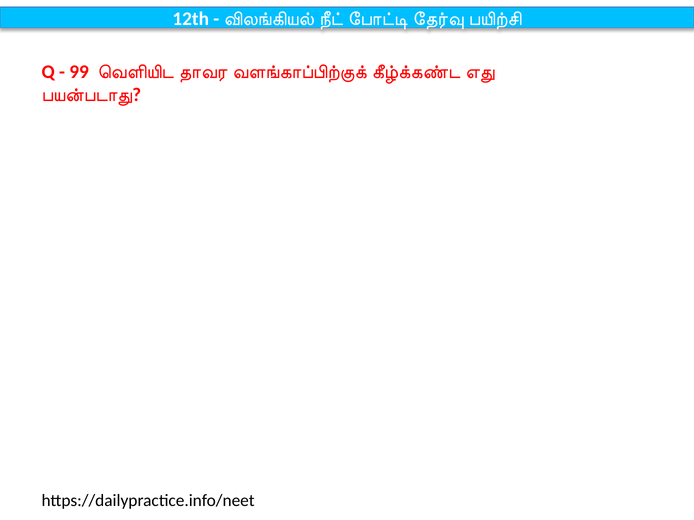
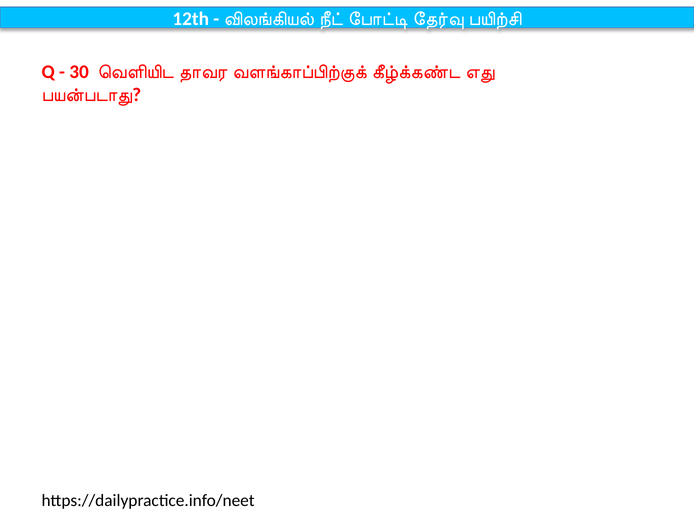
99: 99 -> 30 (79, 72)
